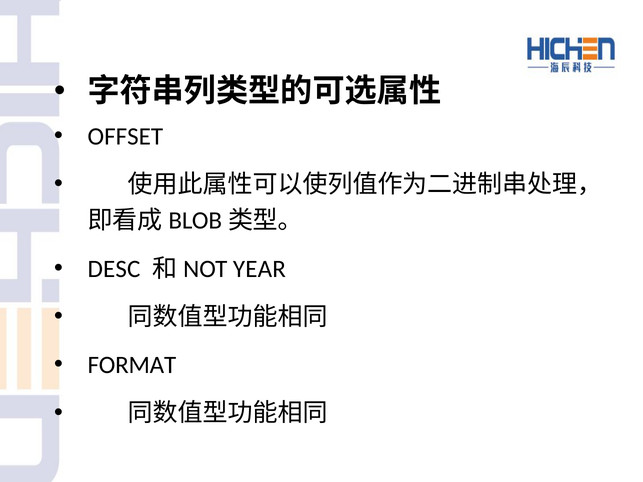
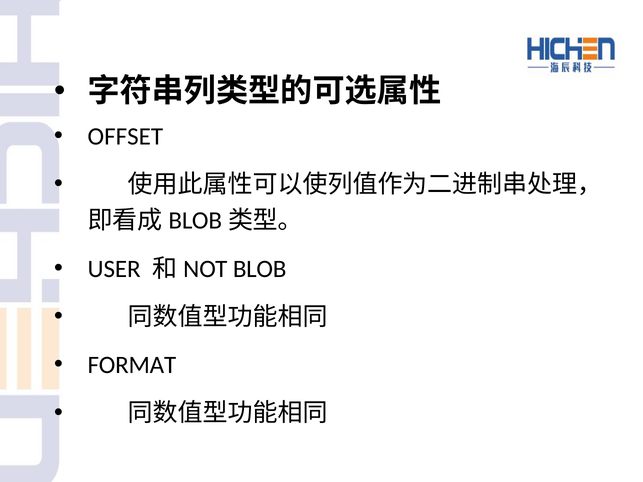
DESC: DESC -> USER (114, 269)
YEAR: YEAR -> BLOB (260, 269)
